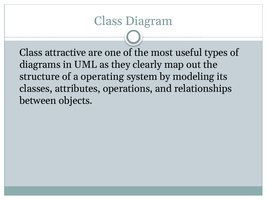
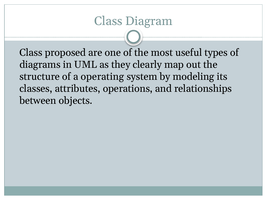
attractive: attractive -> proposed (65, 53)
